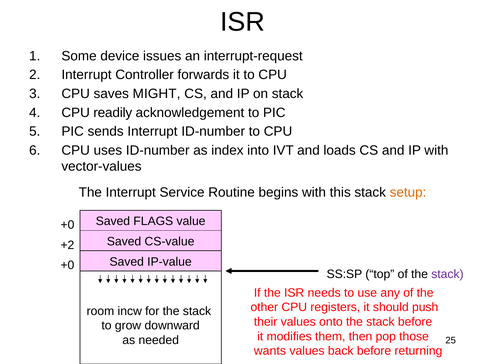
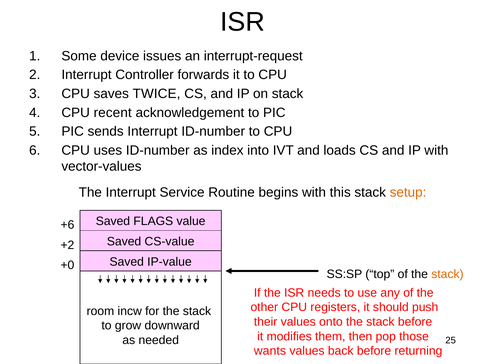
MIGHT: MIGHT -> TWICE (157, 94)
readily: readily -> recent (113, 112)
+0: +0 -> +6 (67, 225)
stack colour: purple -> orange (447, 274)
